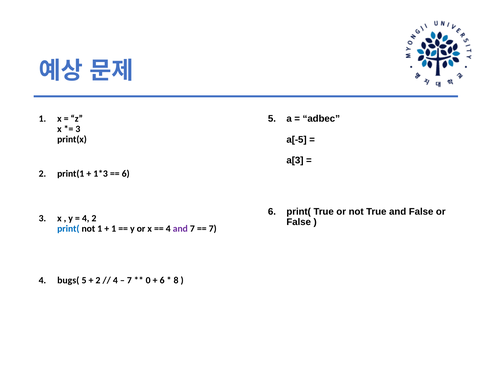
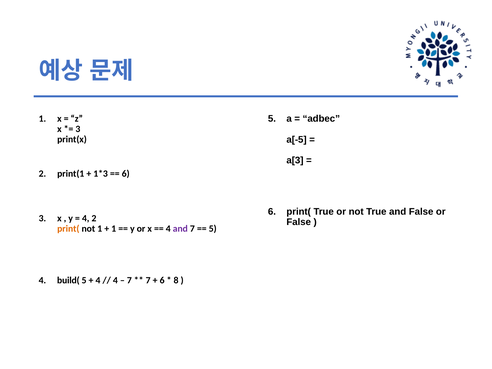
print( colour: blue -> orange (68, 229)
7: 7 -> 5 (213, 229)
bugs(: bugs( -> build( (68, 280)
2: 2 -> 4 (98, 280)
0: 0 -> 7 (148, 280)
